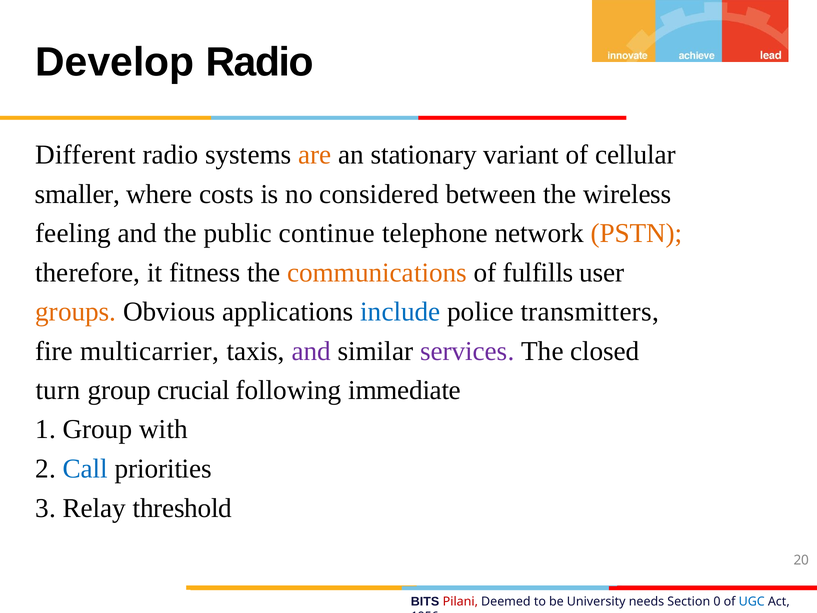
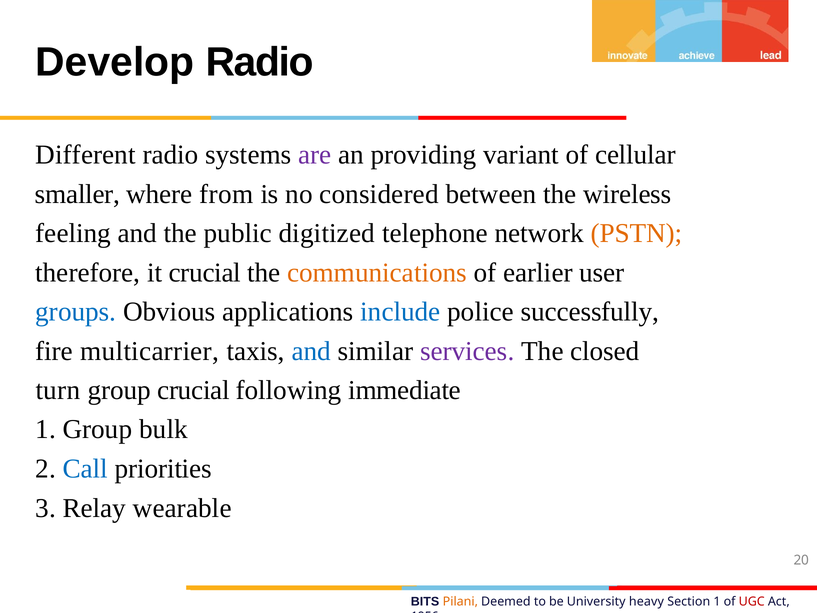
are colour: orange -> purple (315, 155)
stationary: stationary -> providing (424, 155)
costs: costs -> from (226, 194)
continue: continue -> digitized (327, 233)
it fitness: fitness -> crucial (205, 272)
fulfills: fulfills -> earlier (538, 272)
groups colour: orange -> blue (76, 312)
transmitters: transmitters -> successfully (590, 312)
and colour: purple -> blue (311, 351)
with: with -> bulk (164, 429)
threshold: threshold -> wearable (182, 508)
Pilani colour: red -> orange (460, 602)
needs: needs -> heavy (646, 602)
Section 0: 0 -> 1 (717, 602)
UGC colour: blue -> red (752, 602)
